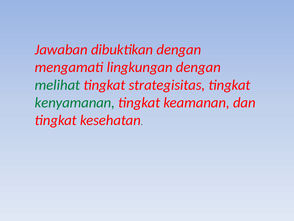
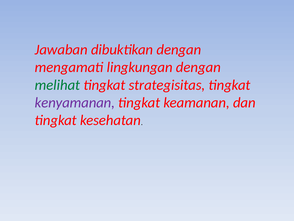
kenyamanan colour: green -> purple (75, 102)
